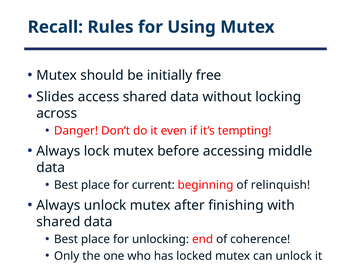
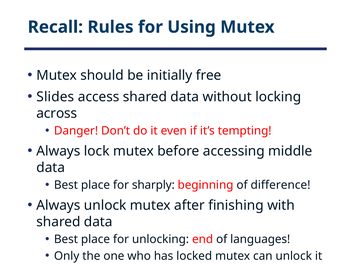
current: current -> sharply (153, 185)
relinquish: relinquish -> difference (280, 185)
coherence: coherence -> languages (260, 239)
